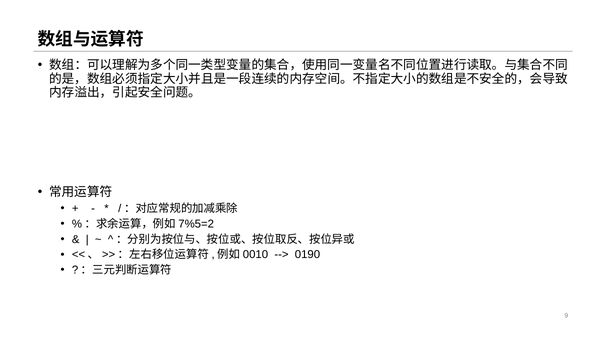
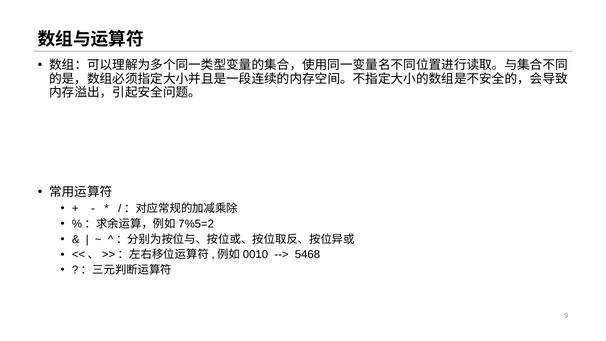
0190: 0190 -> 5468 (307, 255)
